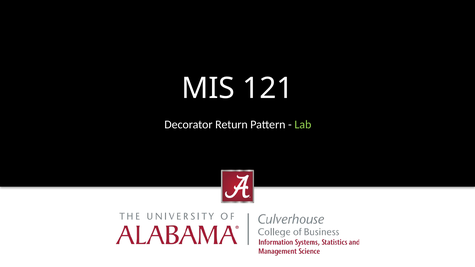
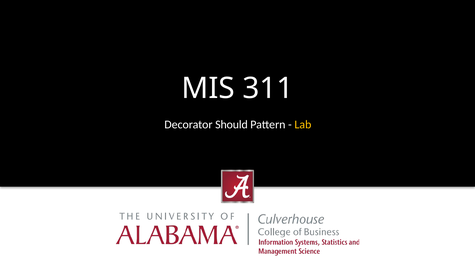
121: 121 -> 311 (268, 88)
Return: Return -> Should (231, 125)
Lab colour: light green -> yellow (303, 125)
